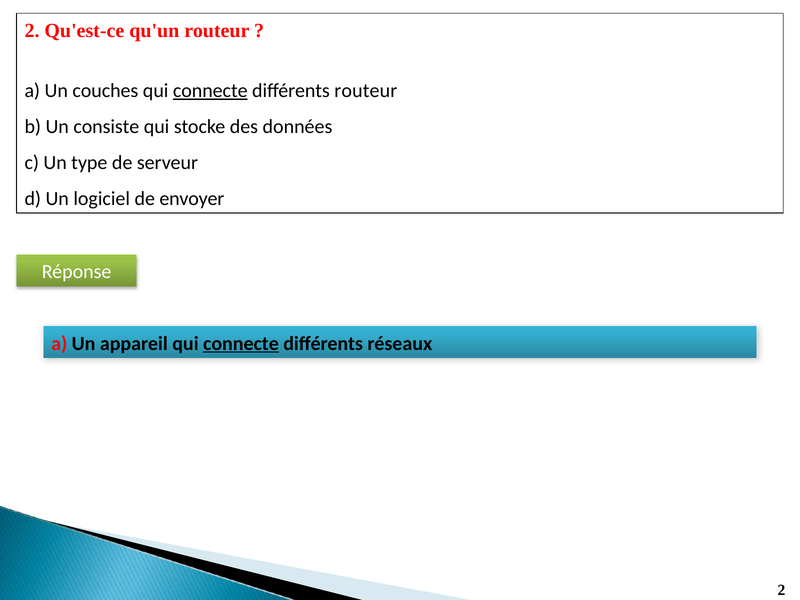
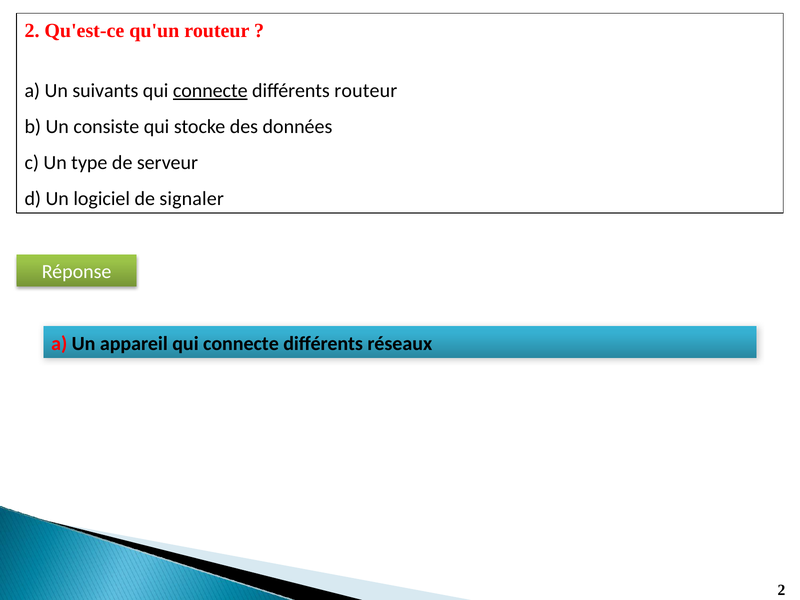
couches: couches -> suivants (105, 91)
envoyer: envoyer -> signaler (192, 199)
connecte underline: present -> none (241, 343)
